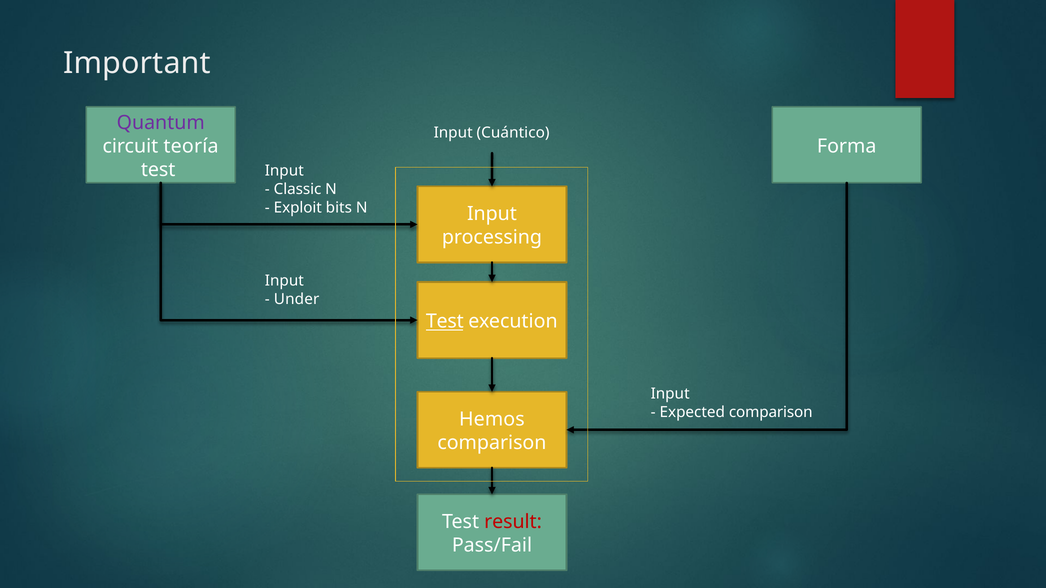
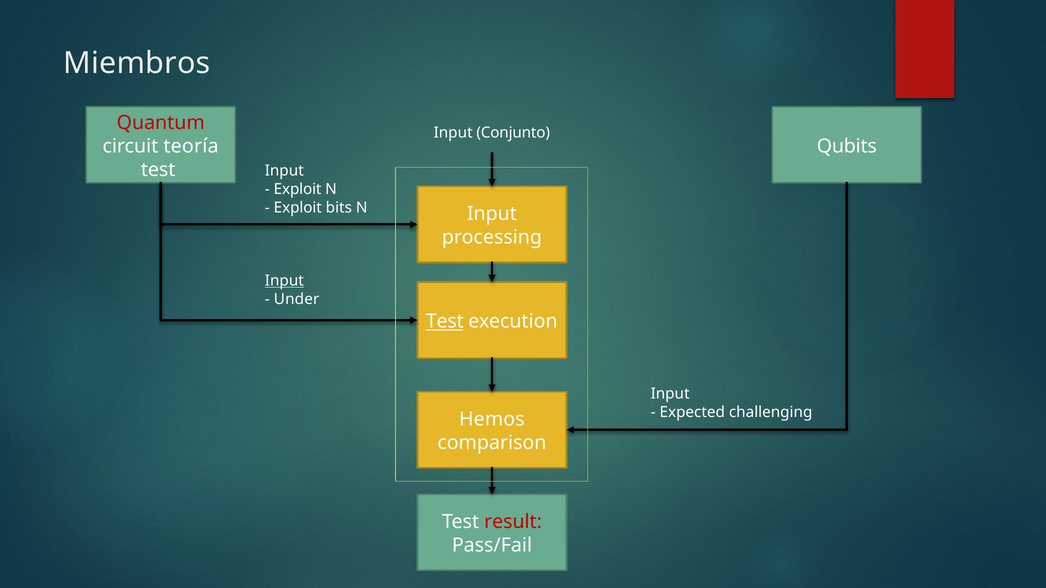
Important: Important -> Miembros (137, 63)
Quantum colour: purple -> red (161, 123)
Cuántico: Cuántico -> Conjunto (513, 133)
Forma: Forma -> Qubits (847, 146)
Classic: Classic -> Exploit (298, 189)
Input underline: none -> present (284, 281)
Expected comparison: comparison -> challenging (771, 412)
